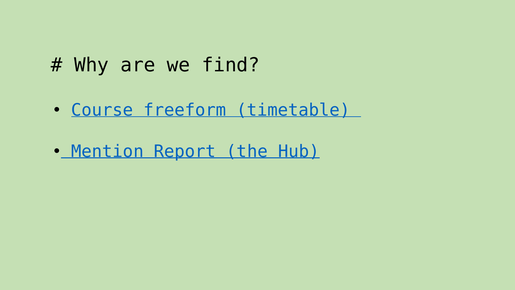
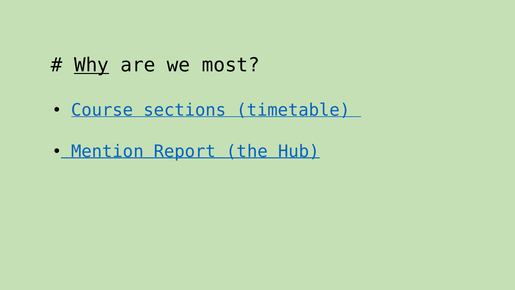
Why underline: none -> present (91, 65)
find: find -> most (231, 65)
freeform: freeform -> sections (185, 110)
